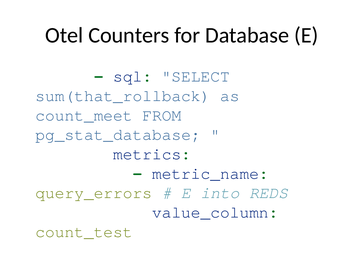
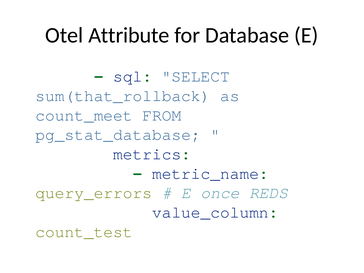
Counters: Counters -> Attribute (129, 35)
into: into -> once (220, 193)
